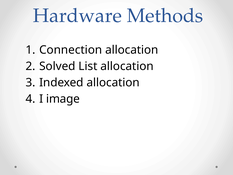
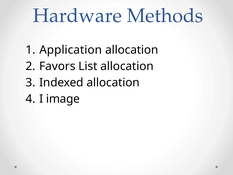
Connection: Connection -> Application (71, 50)
Solved: Solved -> Favors (57, 66)
